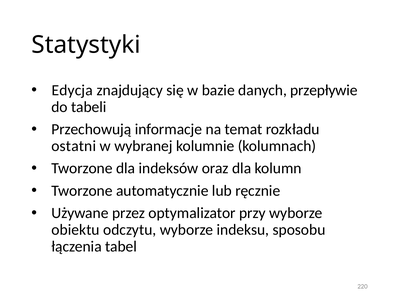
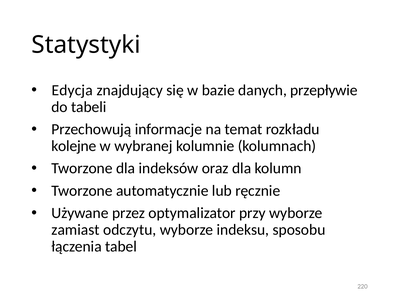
ostatni: ostatni -> kolejne (74, 146)
obiektu: obiektu -> zamiast (76, 229)
